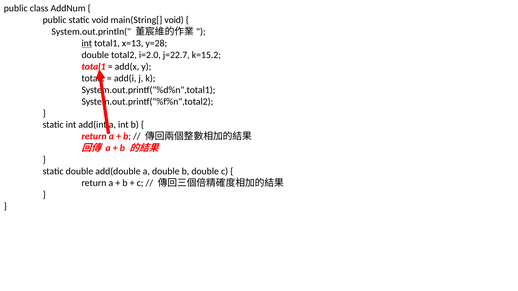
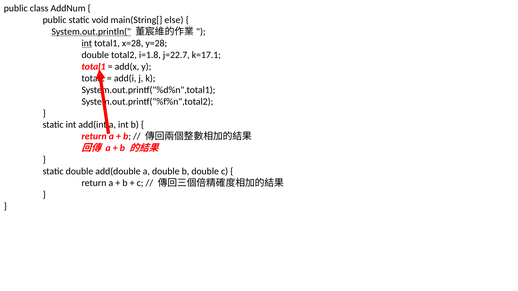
main(String[ void: void -> else (174, 20)
System.out.println( underline: none -> present (91, 32)
x=13: x=13 -> x=28 (133, 43)
i=2.0: i=2.0 -> i=1.8 (150, 55)
k=15.2: k=15.2 -> k=17.1 (206, 55)
